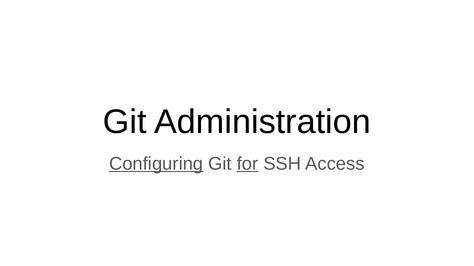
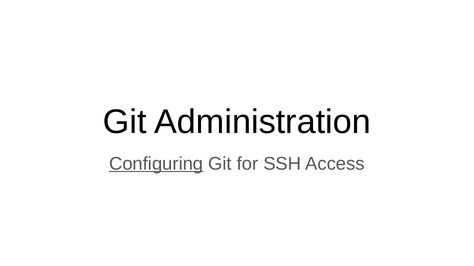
for underline: present -> none (248, 164)
